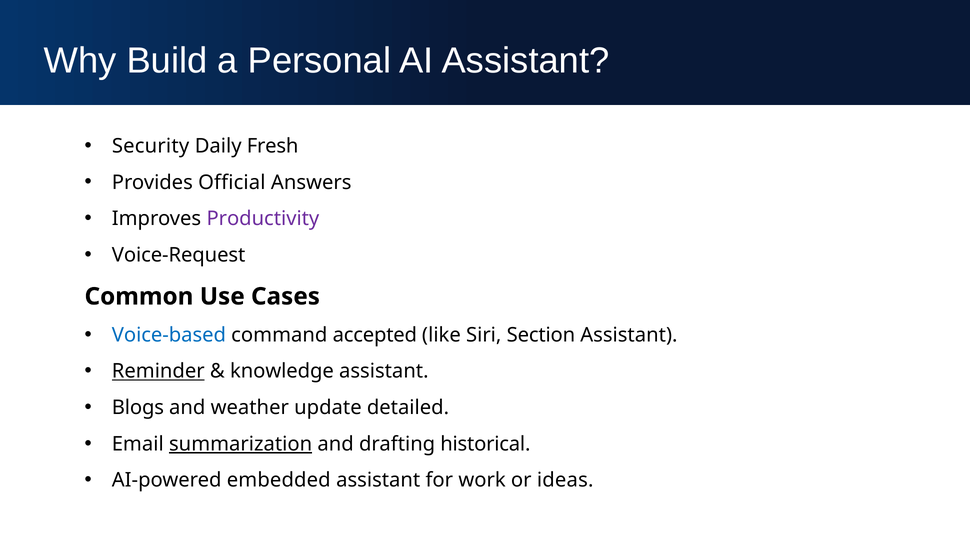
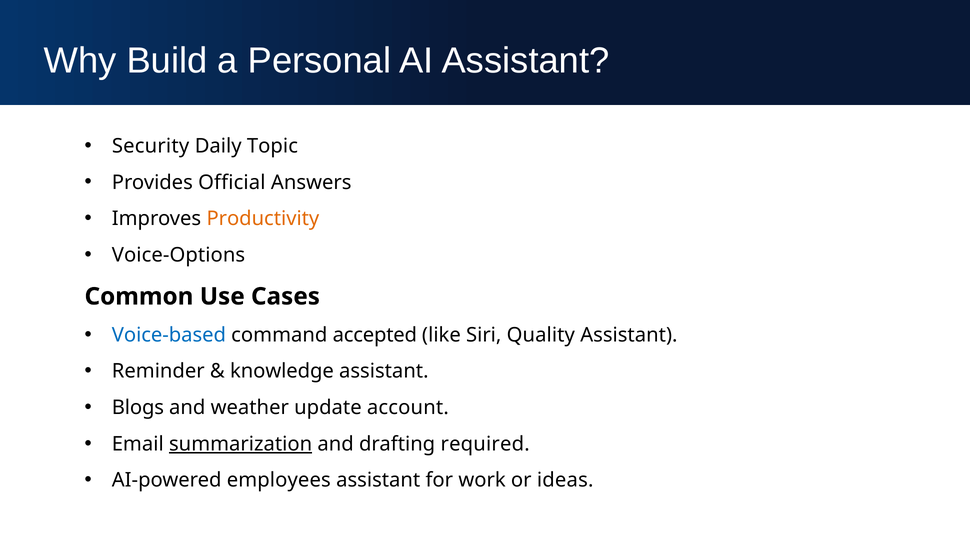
Fresh: Fresh -> Topic (272, 146)
Productivity colour: purple -> orange (263, 219)
Voice-Request: Voice-Request -> Voice-Options (179, 255)
Section: Section -> Quality (541, 335)
Reminder underline: present -> none (158, 372)
detailed: detailed -> account (408, 408)
historical: historical -> required (485, 444)
embedded: embedded -> employees (279, 481)
